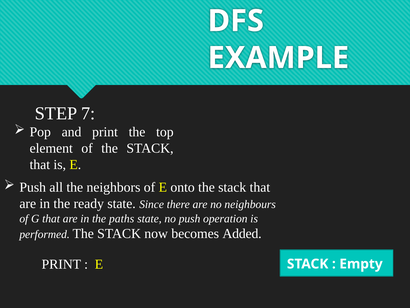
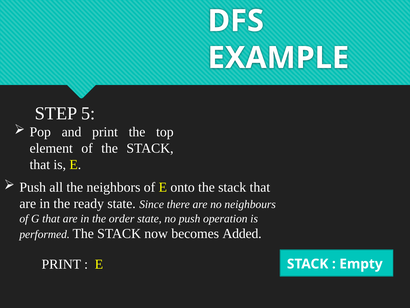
7: 7 -> 5 (88, 113)
paths: paths -> order (122, 218)
